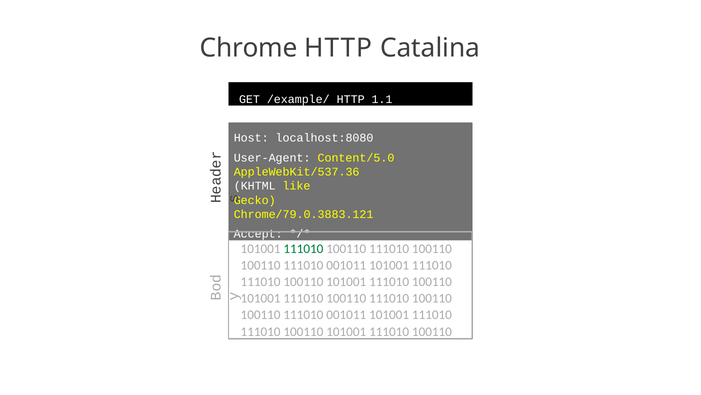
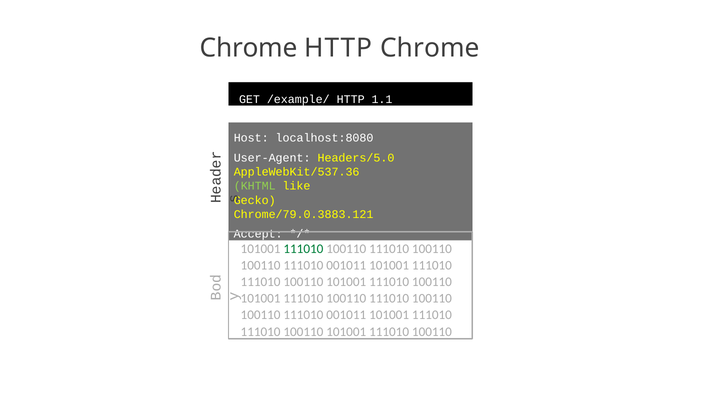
HTTP Catalina: Catalina -> Chrome (430, 48)
Content/5.0: Content/5.0 -> Headers/5.0 (356, 158)
KHTML colour: white -> light green (255, 185)
